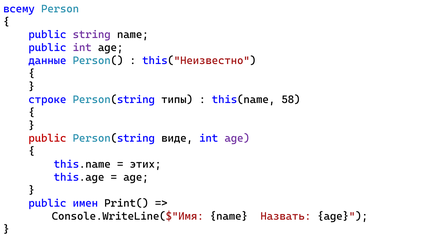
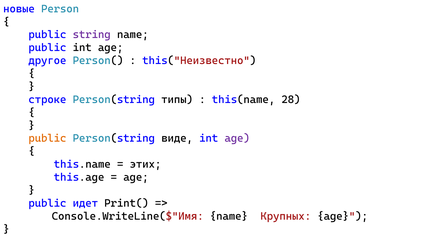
всему: всему -> новые (19, 9)
int colour: purple -> black (82, 48)
данные: данные -> другое (47, 61)
58: 58 -> 28 (291, 100)
public colour: red -> orange (47, 138)
имен: имен -> идет (85, 203)
Назвать: Назвать -> Крупных (286, 216)
